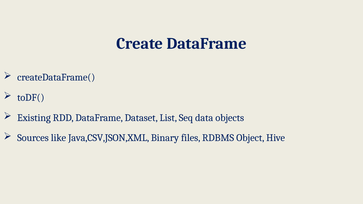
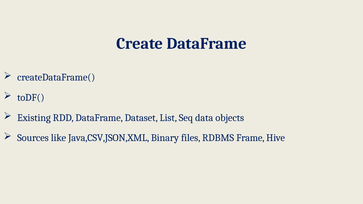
Object: Object -> Frame (250, 138)
